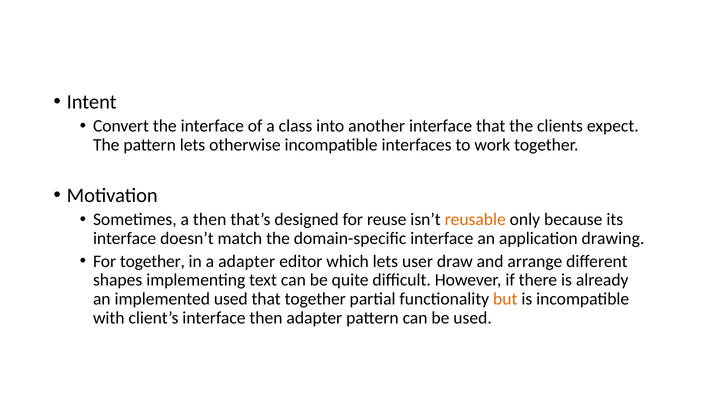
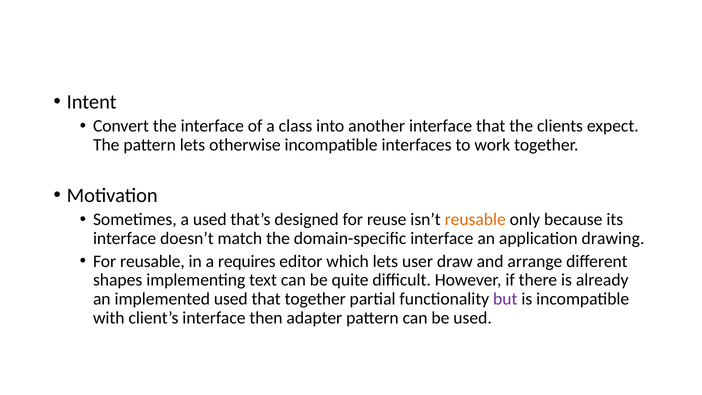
a then: then -> used (210, 220)
For together: together -> reusable (152, 261)
a adapter: adapter -> requires (247, 261)
but colour: orange -> purple (505, 299)
